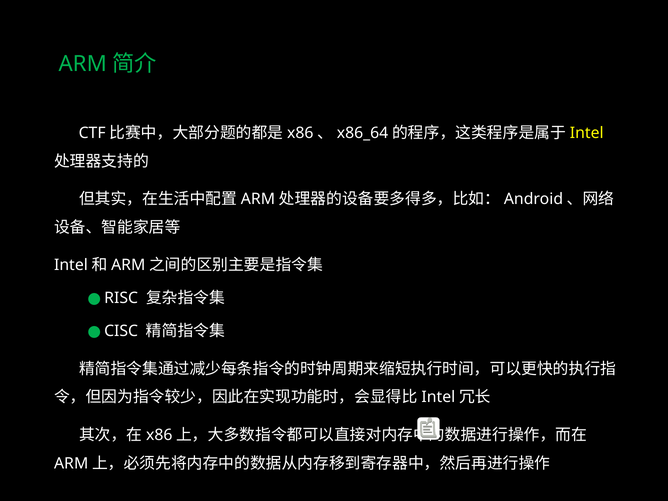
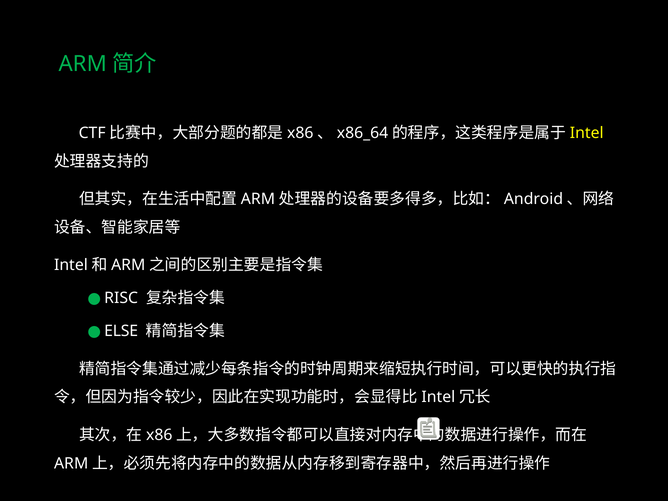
CISC: CISC -> ELSE (121, 331)
